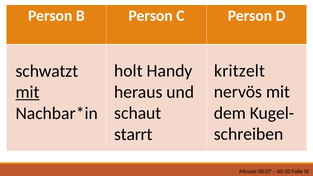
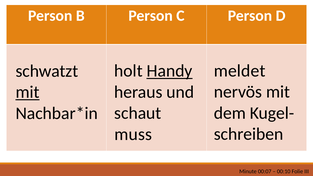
kritzelt: kritzelt -> meldet (240, 71)
Handy underline: none -> present (170, 71)
starrt: starrt -> muss (133, 134)
